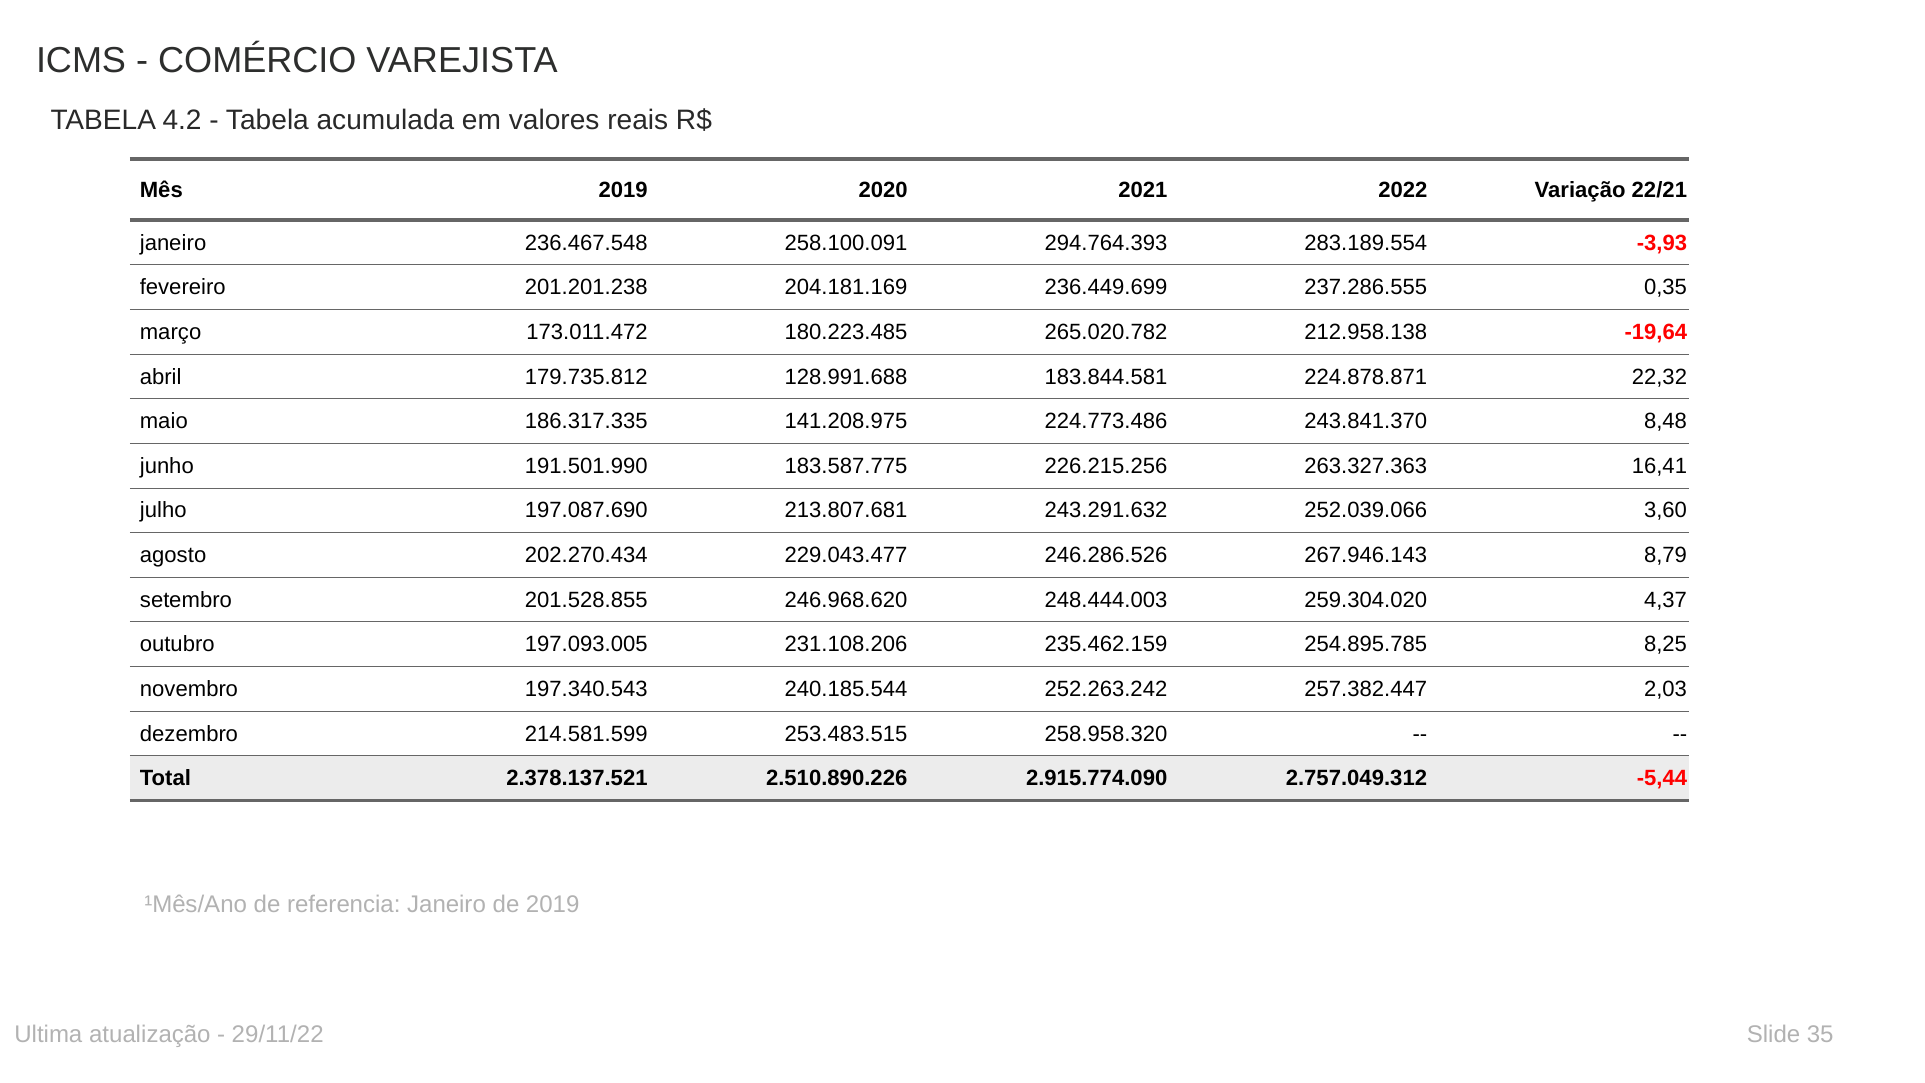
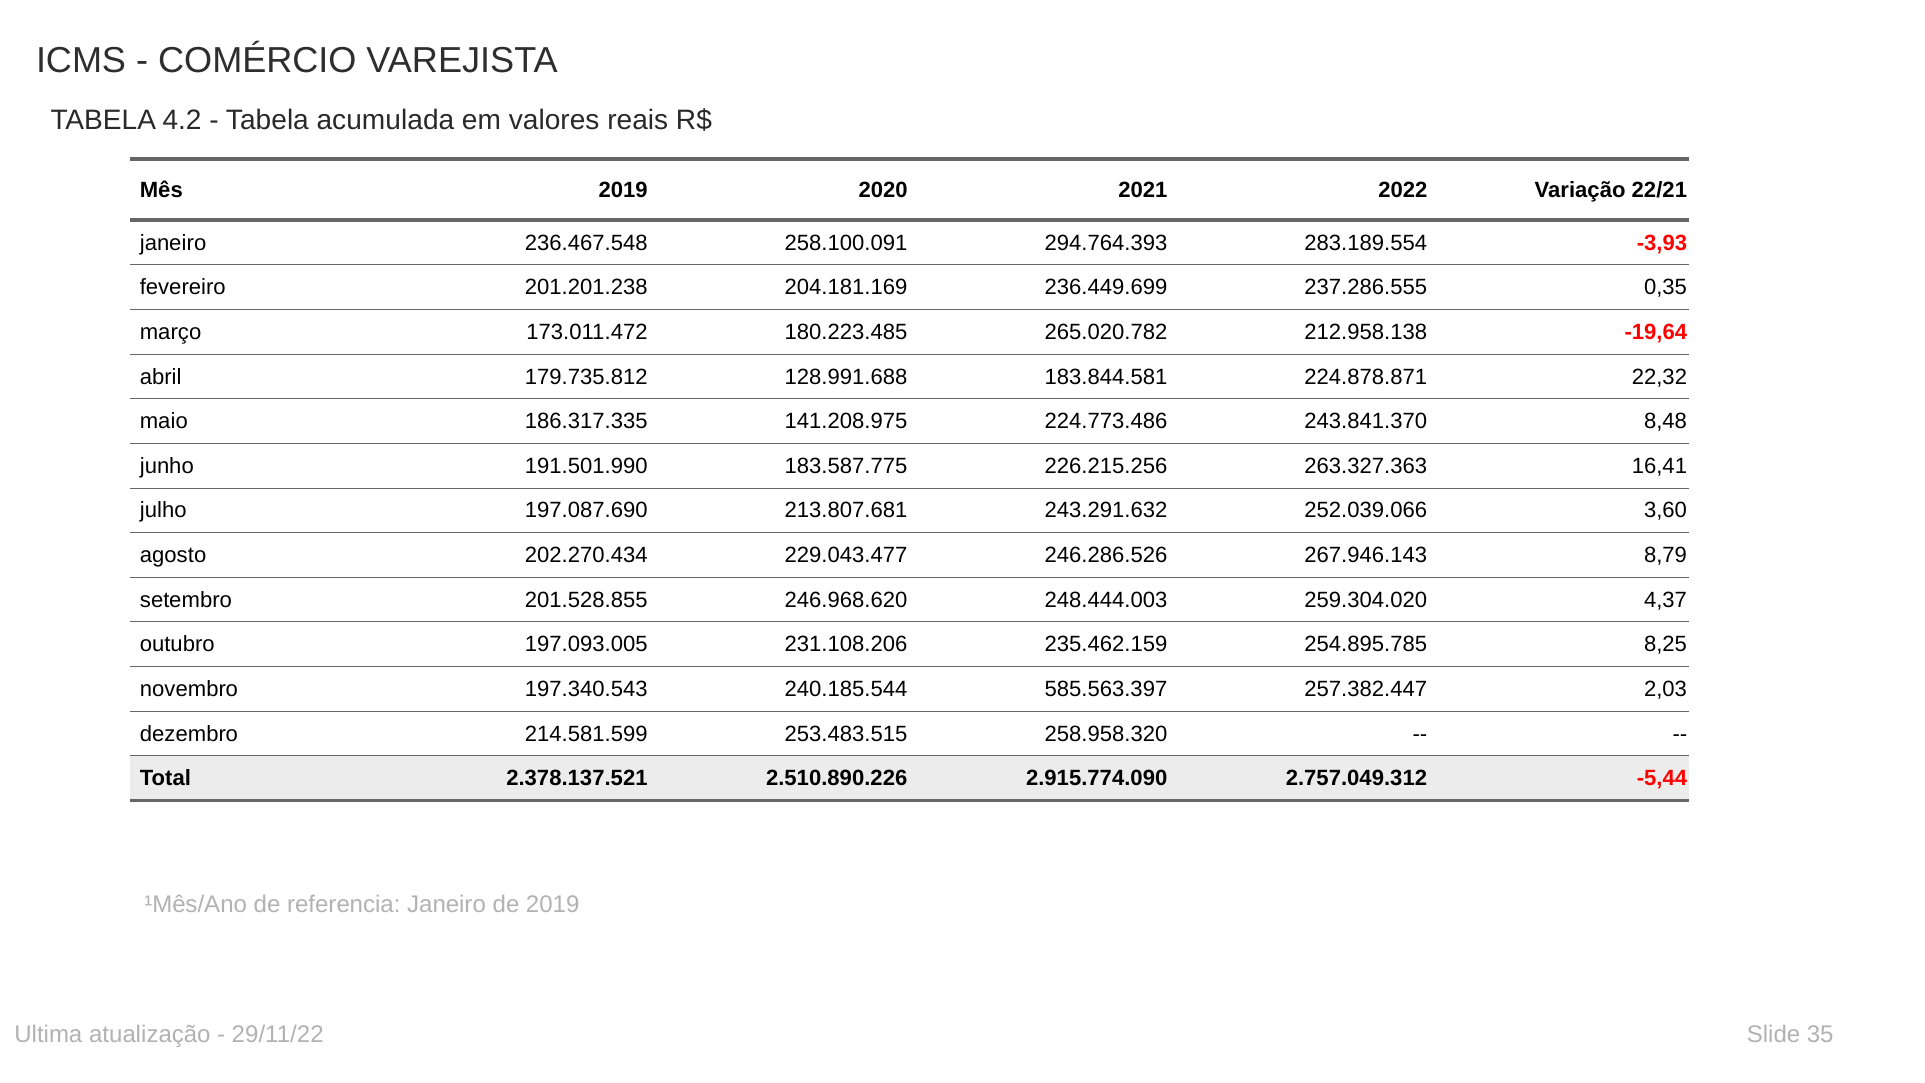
252.263.242: 252.263.242 -> 585.563.397 (1106, 689)
